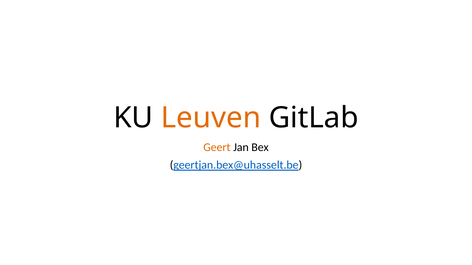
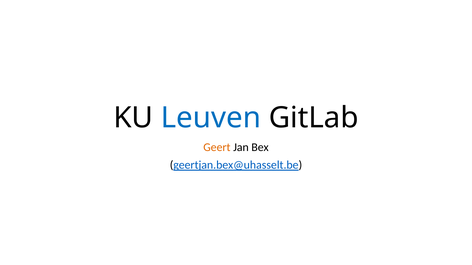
Leuven colour: orange -> blue (211, 118)
